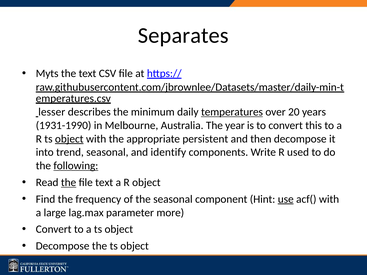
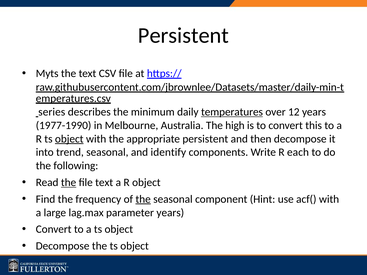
Separates: Separates -> Persistent (183, 36)
lesser: lesser -> series (52, 112)
20: 20 -> 12 (294, 112)
1931-1990: 1931-1990 -> 1977-1990 (64, 126)
year: year -> high (235, 126)
used: used -> each (298, 152)
following underline: present -> none (76, 166)
the underline: none -> present (143, 199)
use underline: present -> none (286, 199)
parameter more: more -> years (170, 213)
